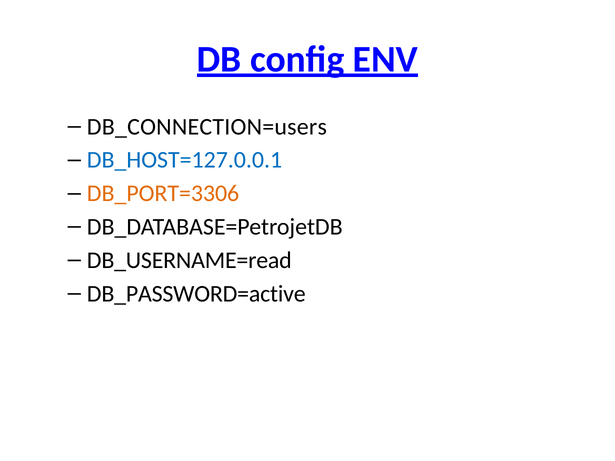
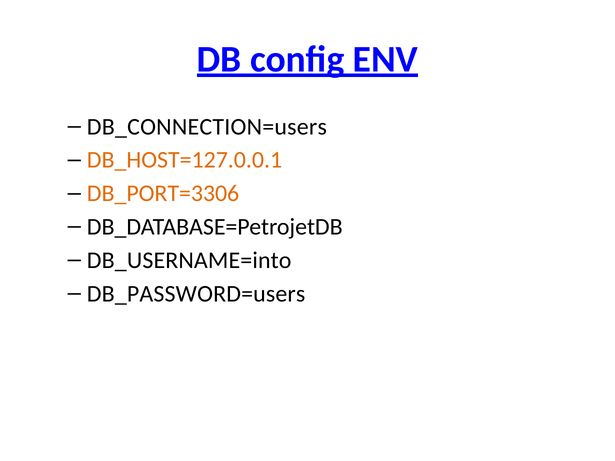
DB_HOST=127.0.0.1 colour: blue -> orange (184, 160)
DB_USERNAME=read: DB_USERNAME=read -> DB_USERNAME=into (189, 260)
DB_PASSWORD=active: DB_PASSWORD=active -> DB_PASSWORD=users (196, 294)
